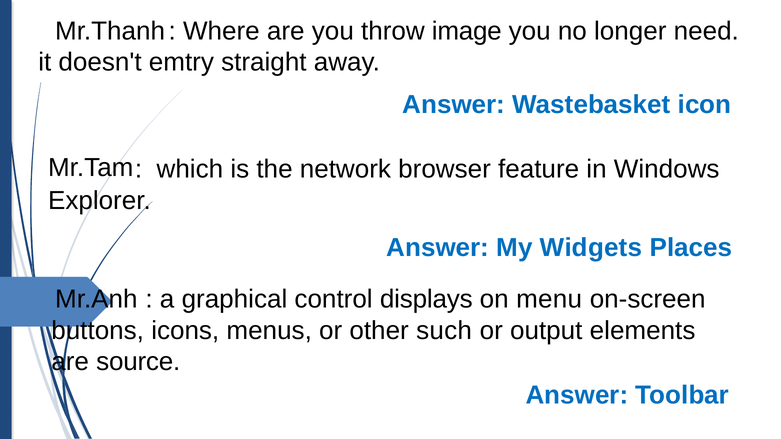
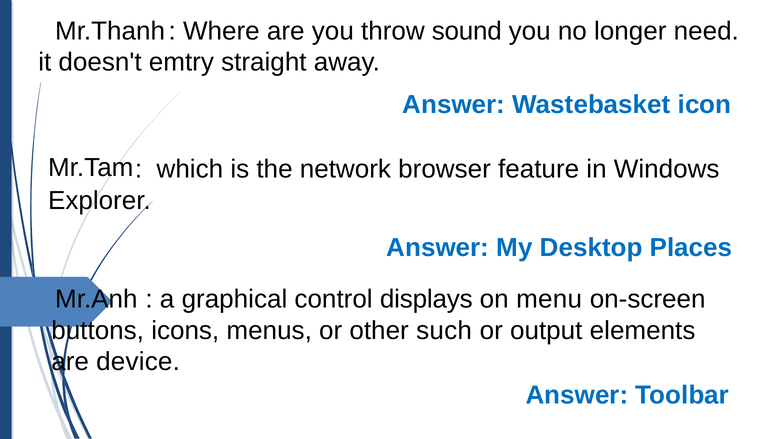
image: image -> sound (467, 31)
Widgets: Widgets -> Desktop (591, 248)
source: source -> device (138, 362)
